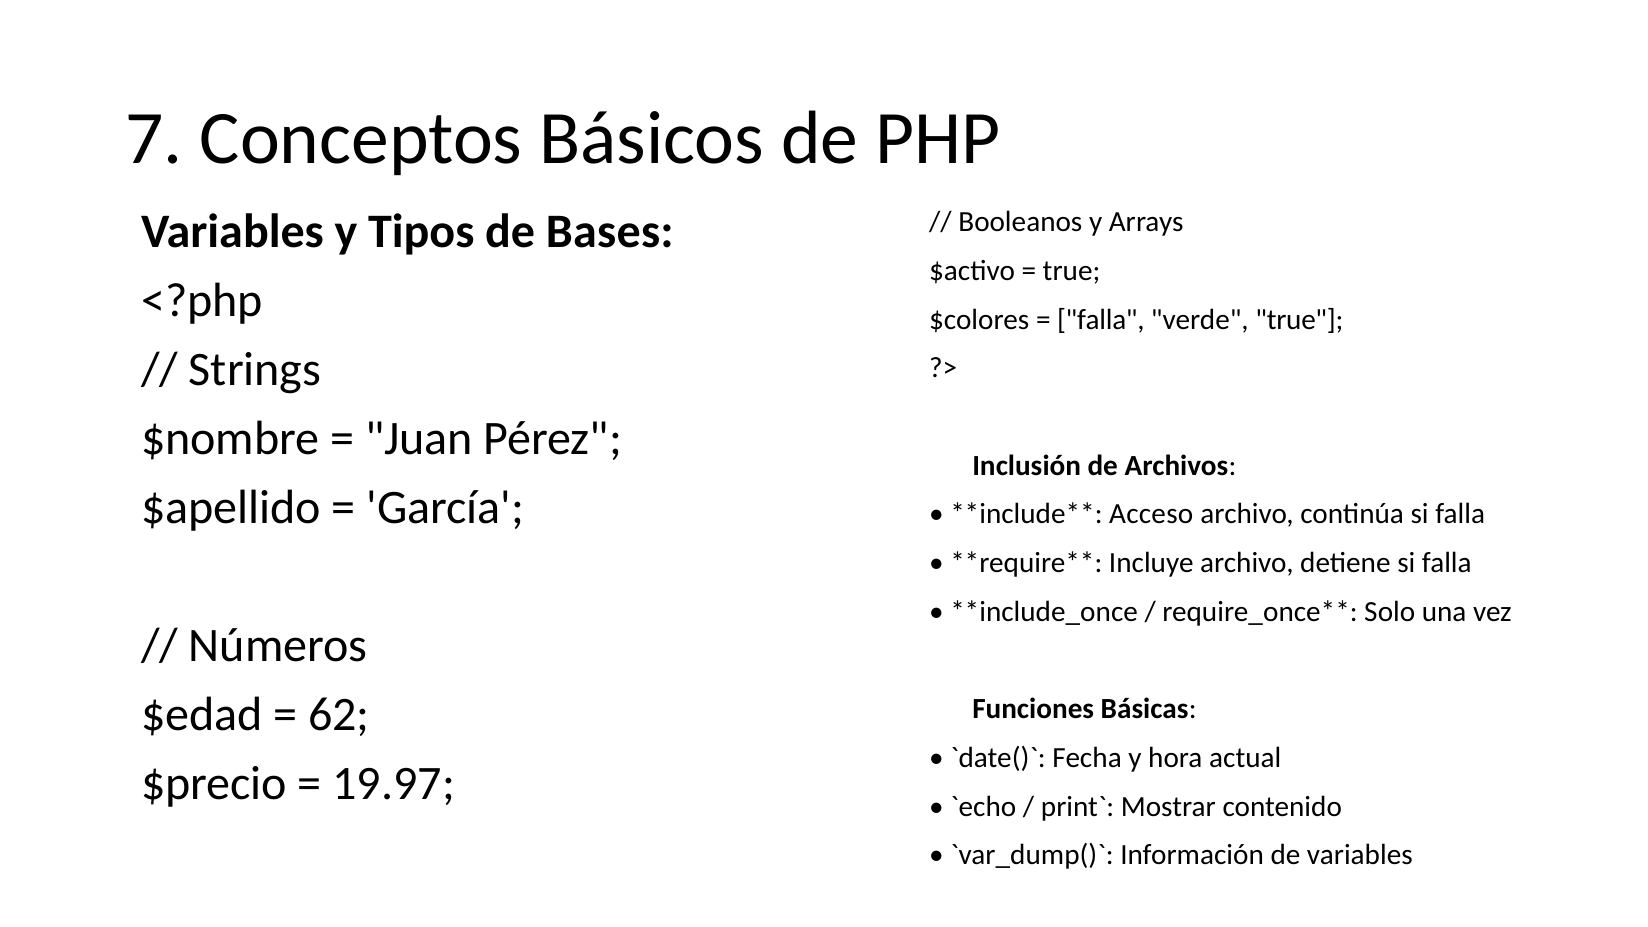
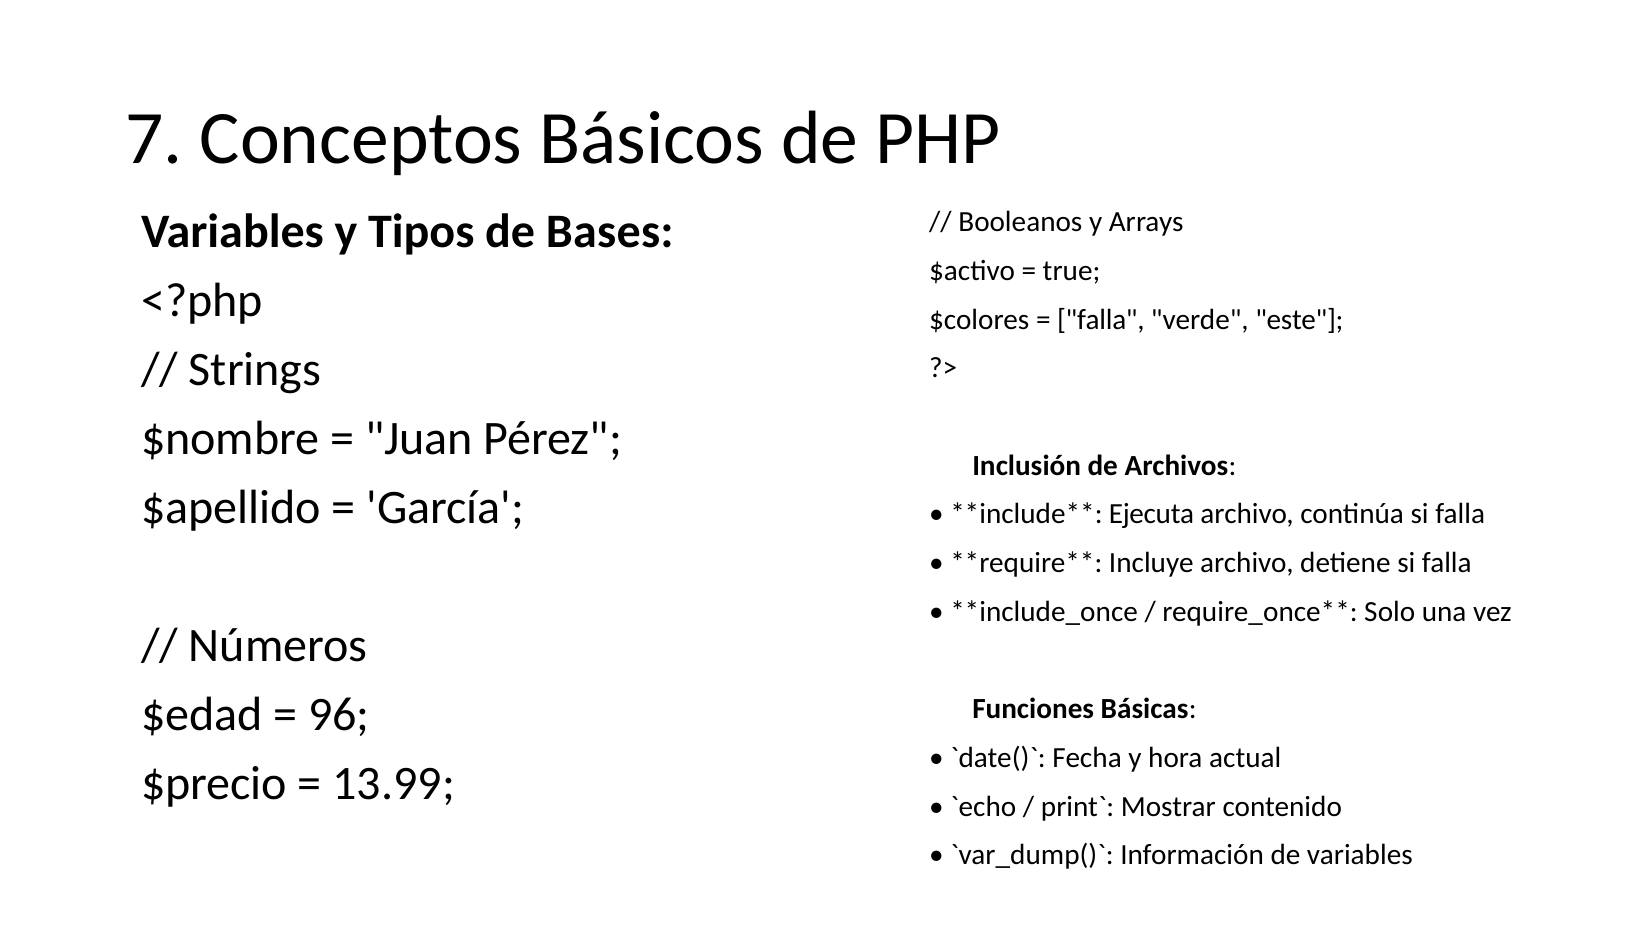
verde true: true -> este (1299, 319)
Acceso: Acceso -> Ejecuta (1152, 514)
62: 62 -> 96 (339, 715)
19.97: 19.97 -> 13.99 (394, 784)
